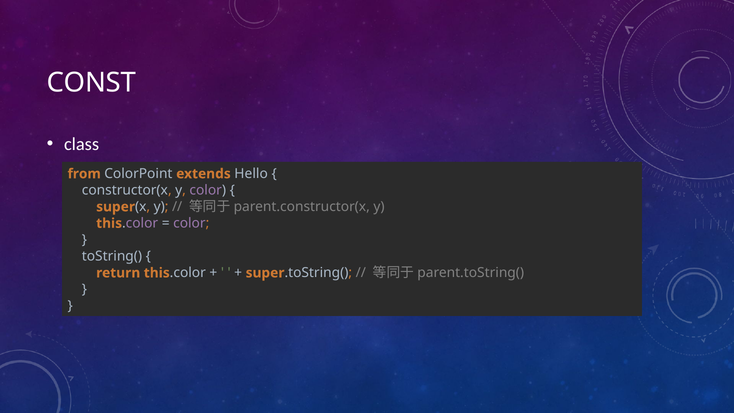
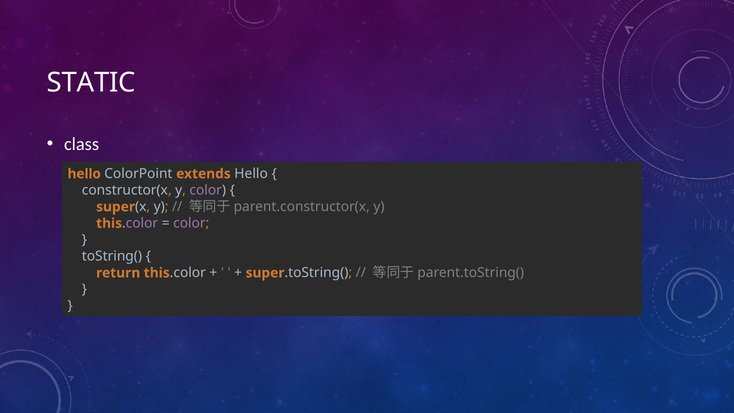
CONST: CONST -> STATIC (91, 82)
from: from -> hello (84, 174)
